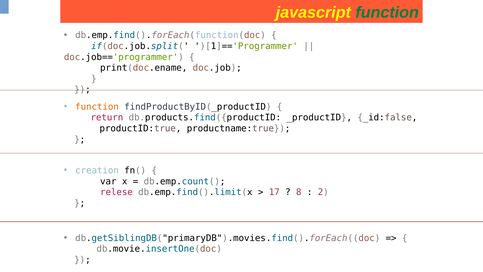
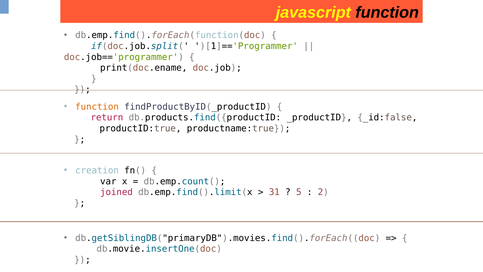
function colour: green -> black (387, 13)
relese: relese -> joined (116, 192)
17: 17 -> 31 (274, 192)
8: 8 -> 5 (299, 192)
